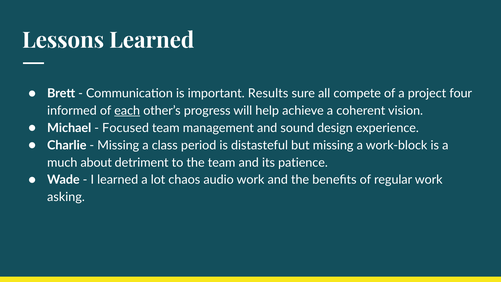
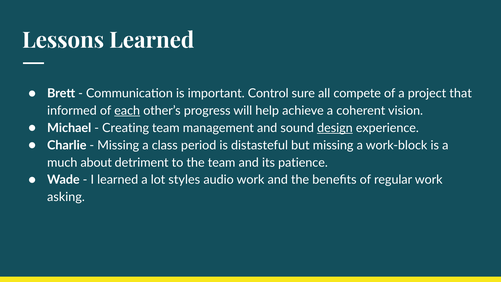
Results: Results -> Control (268, 93)
four: four -> that (461, 93)
Focused: Focused -> Creating (126, 128)
design underline: none -> present (335, 128)
chaos: chaos -> styles (184, 180)
